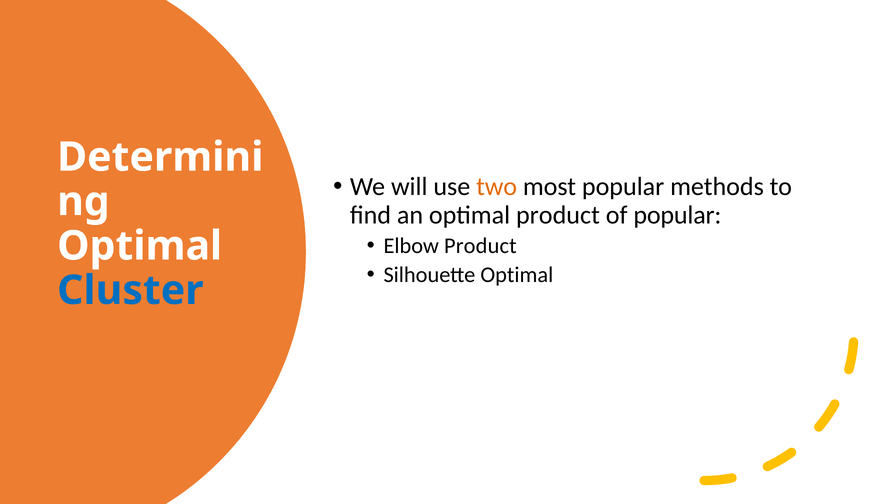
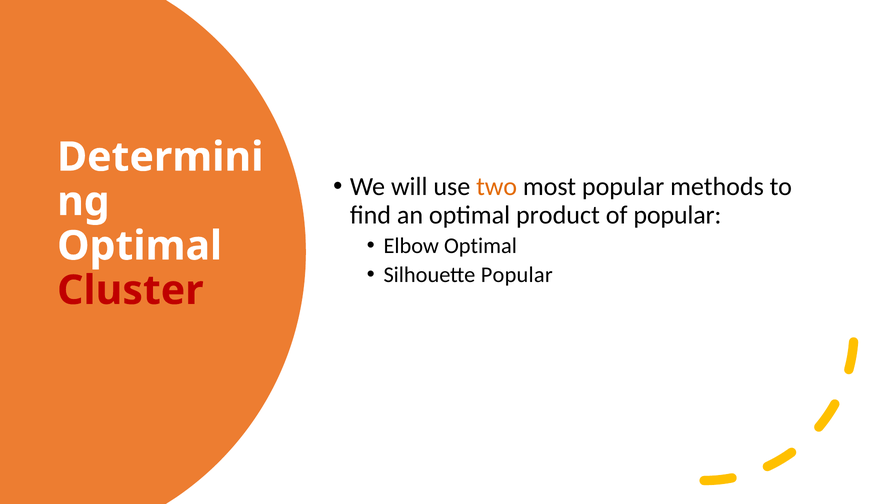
Elbow Product: Product -> Optimal (480, 246)
Silhouette Optimal: Optimal -> Popular (517, 274)
Cluster colour: blue -> red (130, 290)
